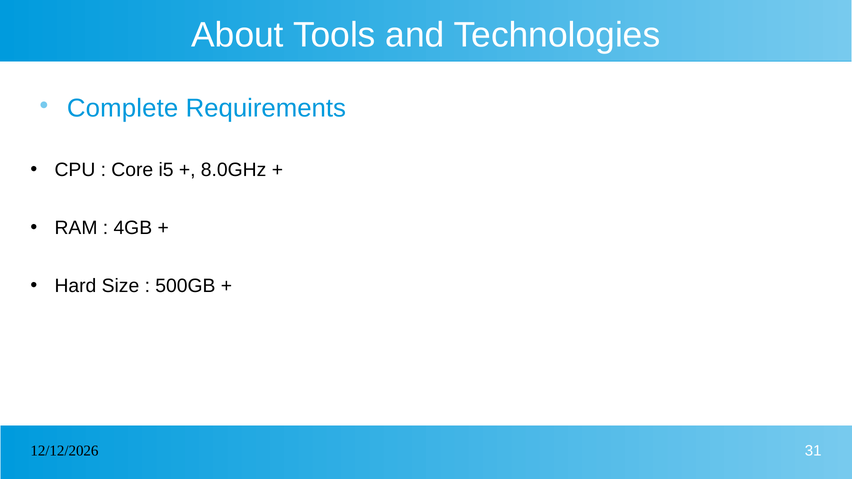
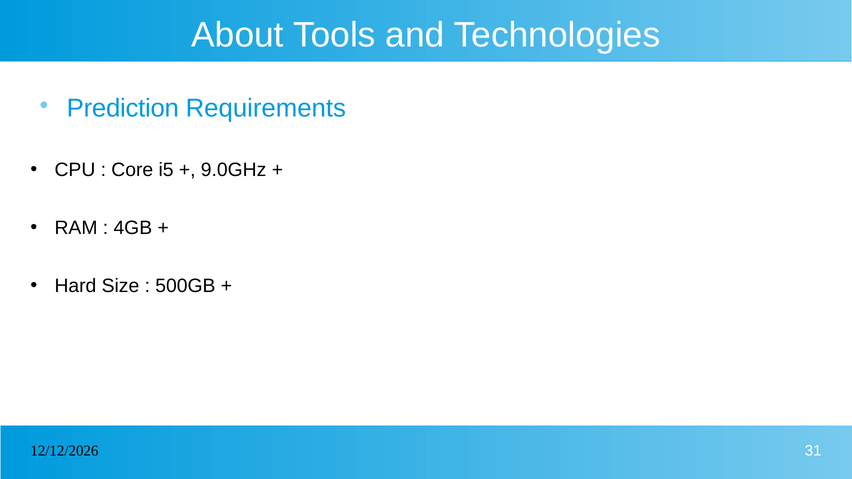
Complete: Complete -> Prediction (123, 109)
8.0GHz: 8.0GHz -> 9.0GHz (234, 170)
